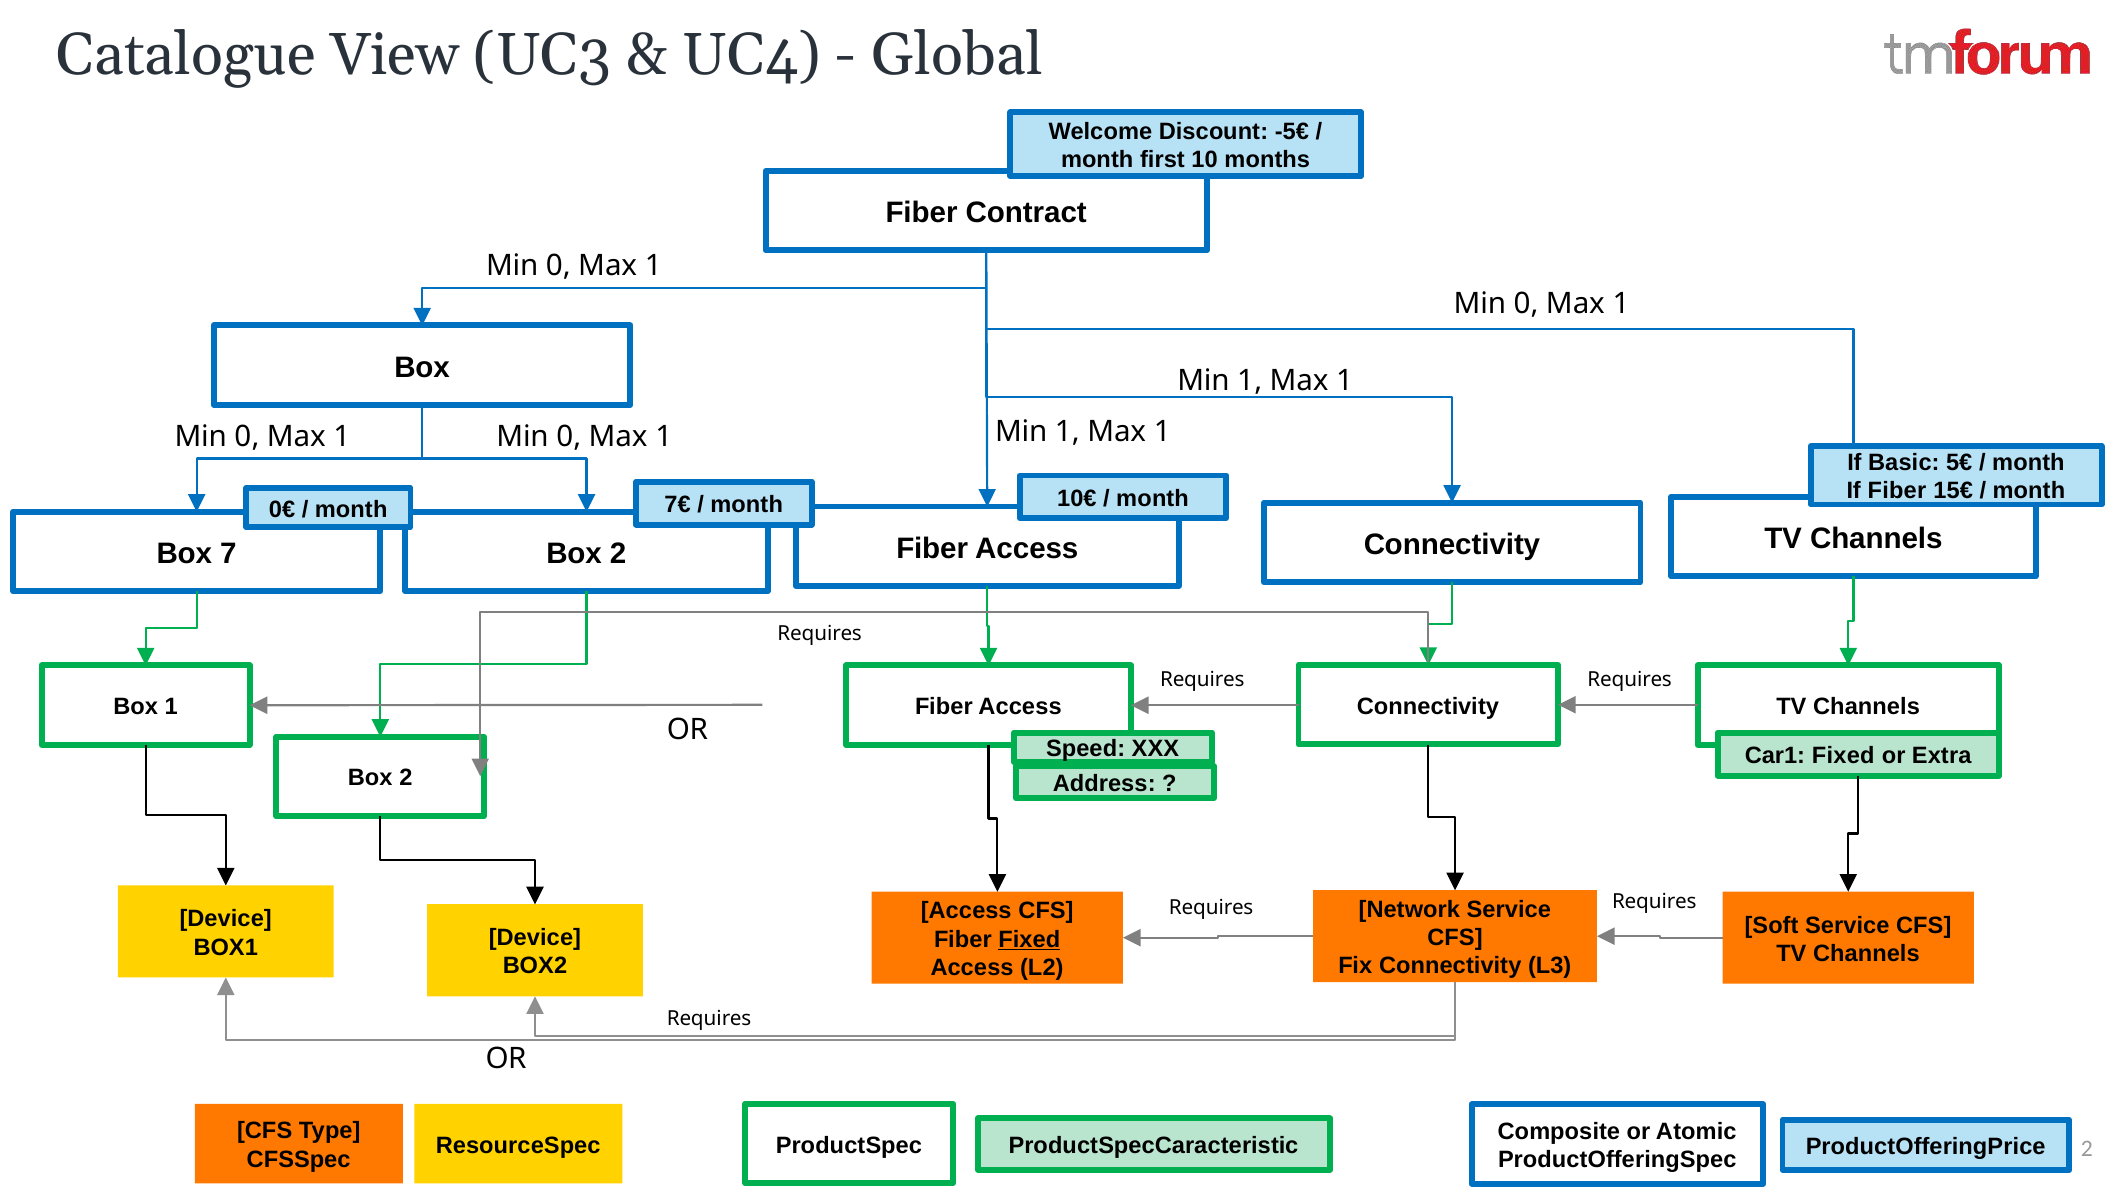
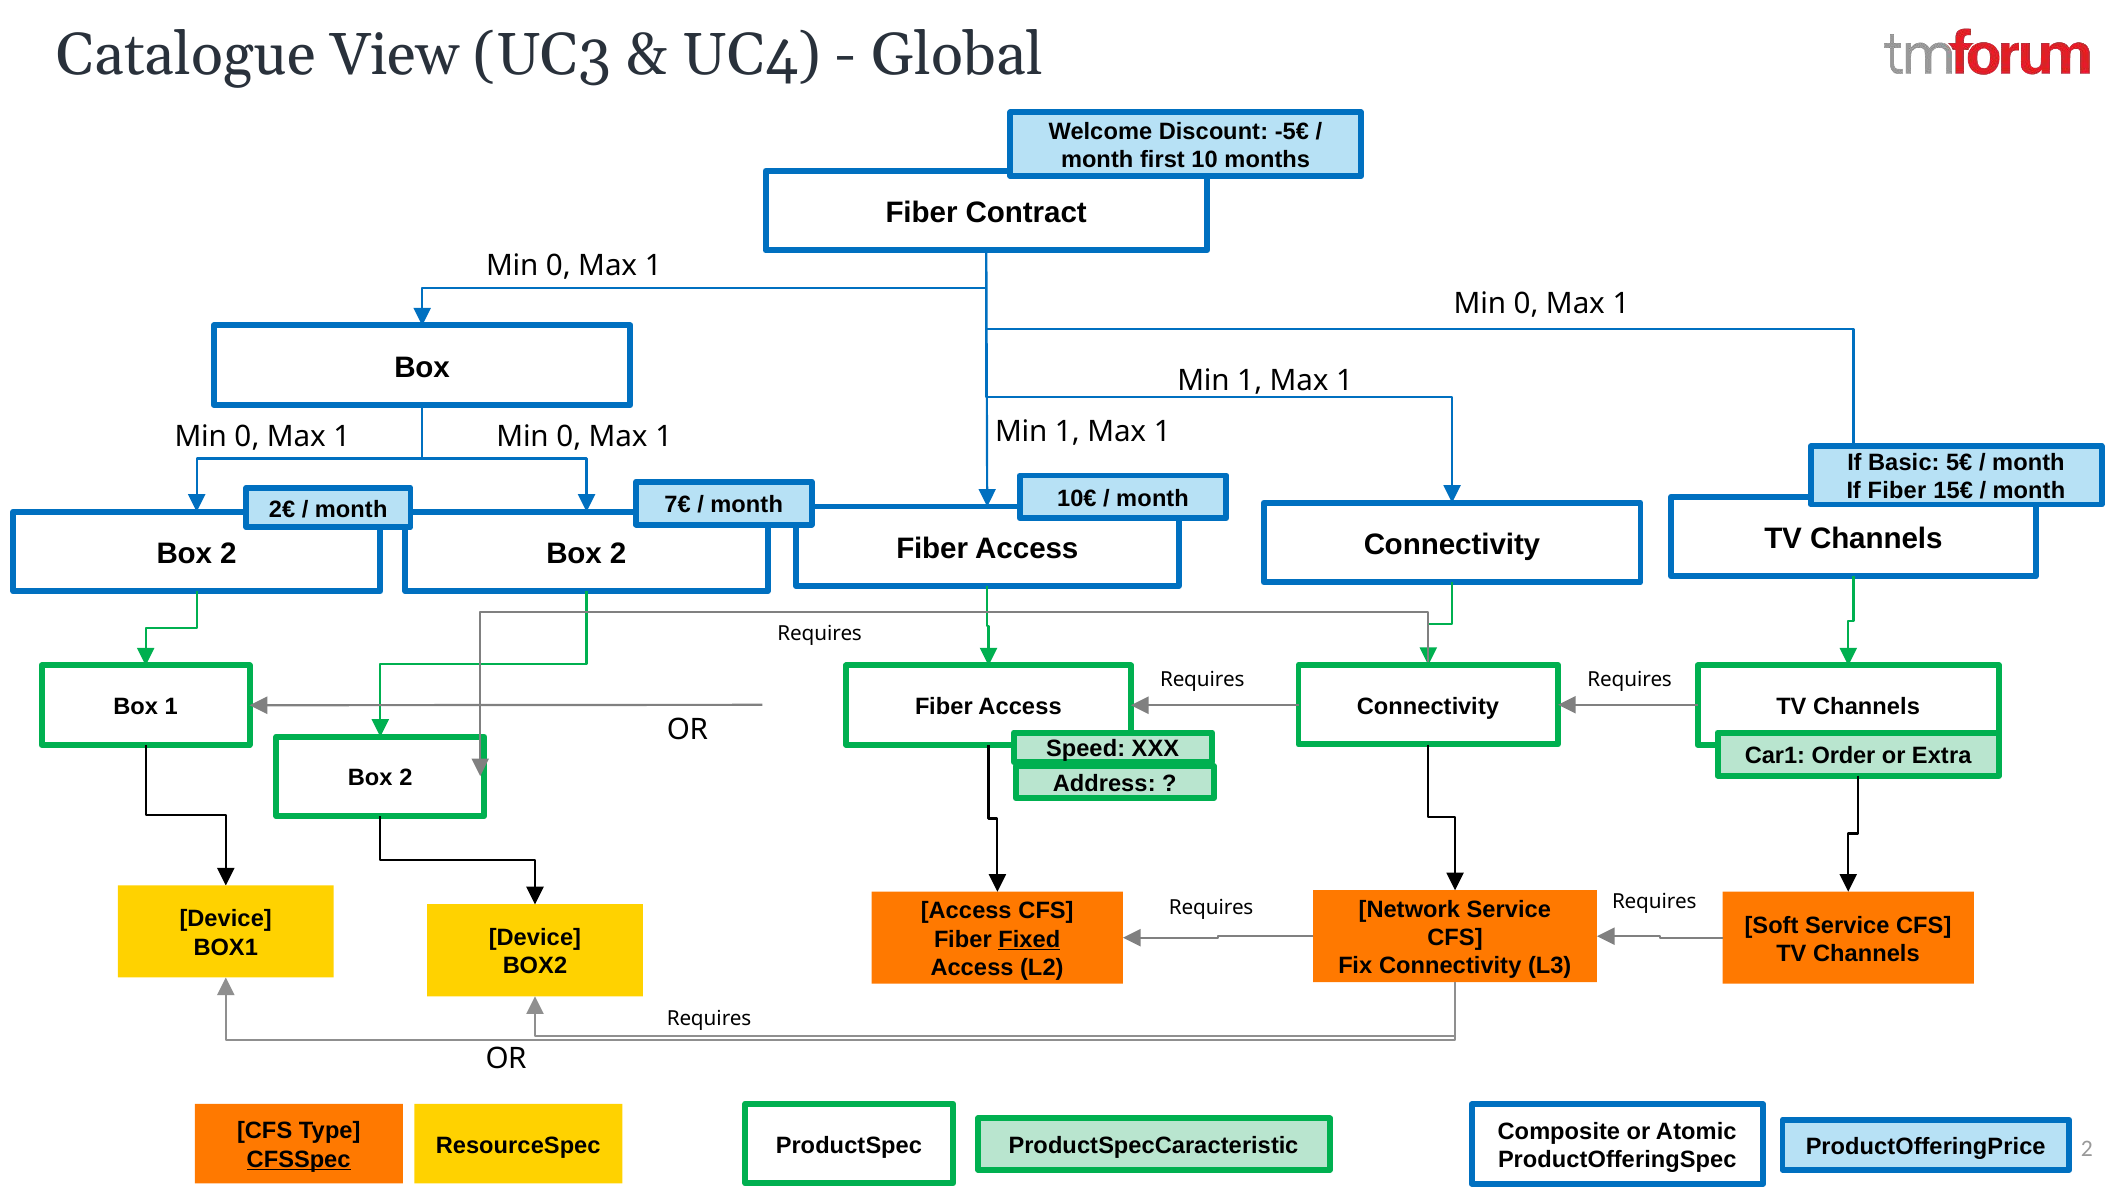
0€: 0€ -> 2€ (282, 509)
7: 7 -> 2 (228, 554)
Car1 Fixed: Fixed -> Order (1843, 756)
CFSSpec underline: none -> present (299, 1159)
